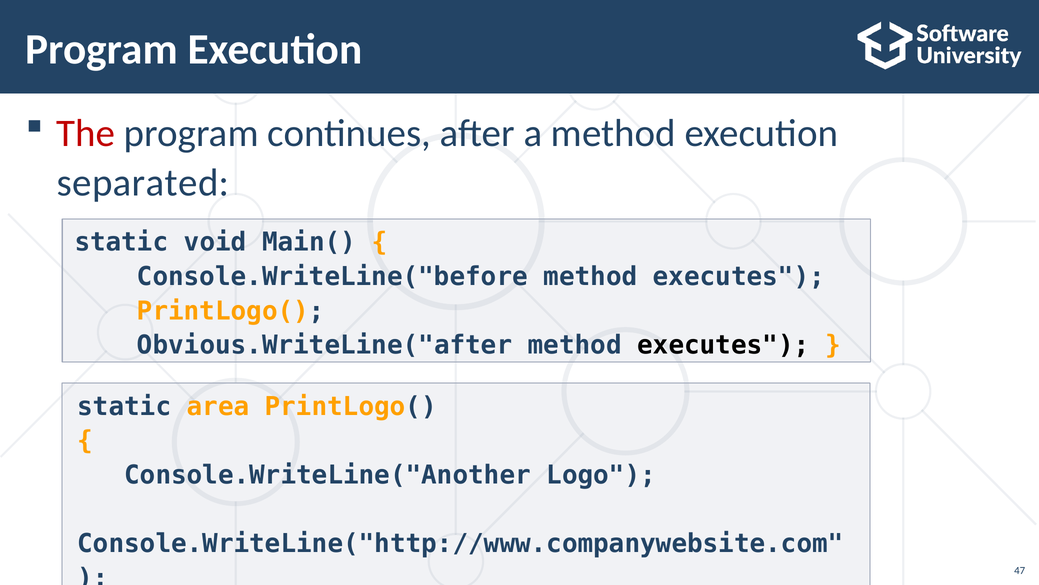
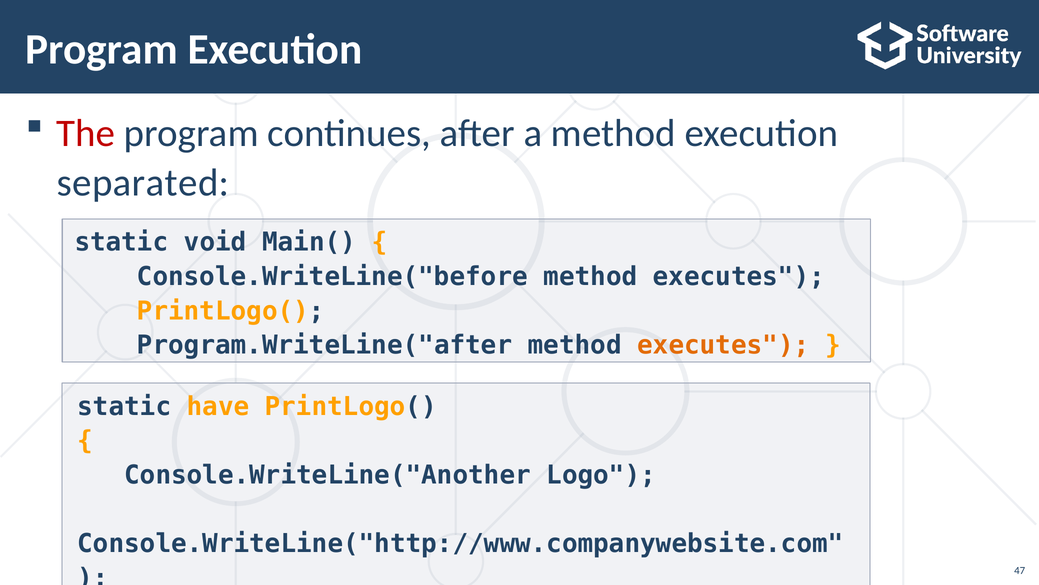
Obvious.WriteLine("after: Obvious.WriteLine("after -> Program.WriteLine("after (325, 345)
executes colour: black -> orange (723, 345)
area: area -> have (218, 406)
